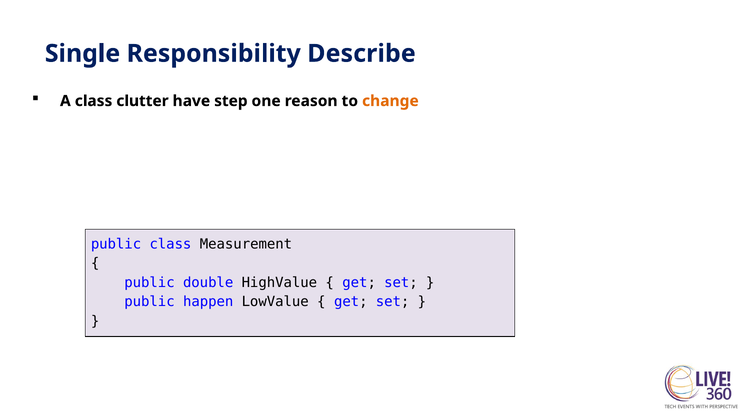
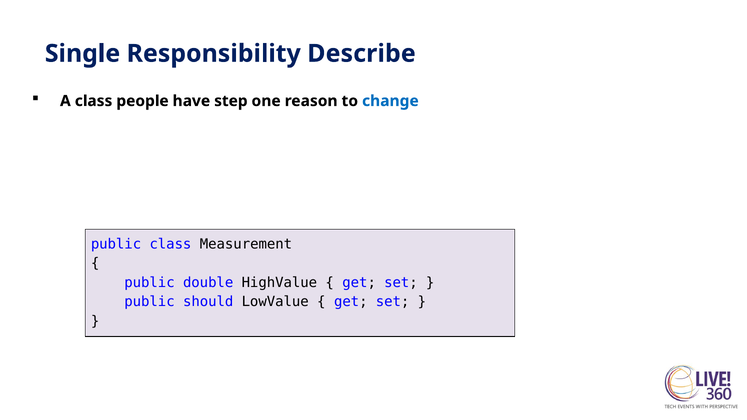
clutter: clutter -> people (142, 101)
change colour: orange -> blue (390, 101)
happen: happen -> should (208, 302)
